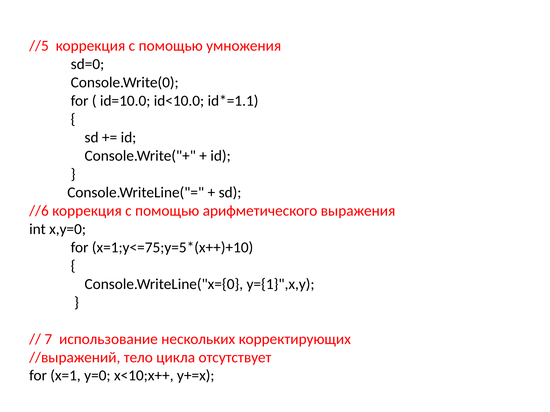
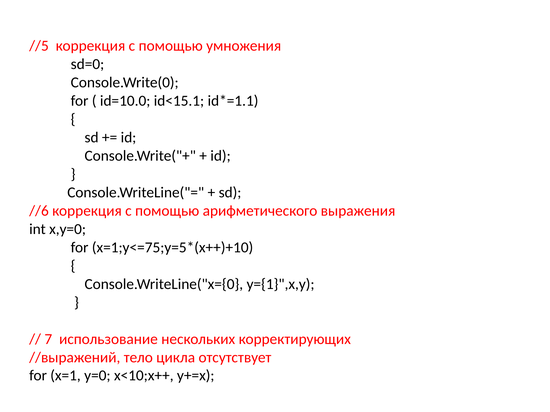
id<10.0: id<10.0 -> id<15.1 (179, 101)
